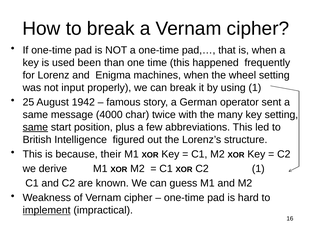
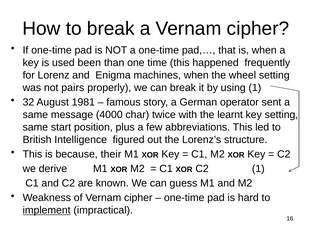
input: input -> pairs (73, 88)
25: 25 -> 32 (28, 102)
1942: 1942 -> 1981 (83, 102)
many: many -> learnt (230, 115)
same underline: present -> none (35, 127)
